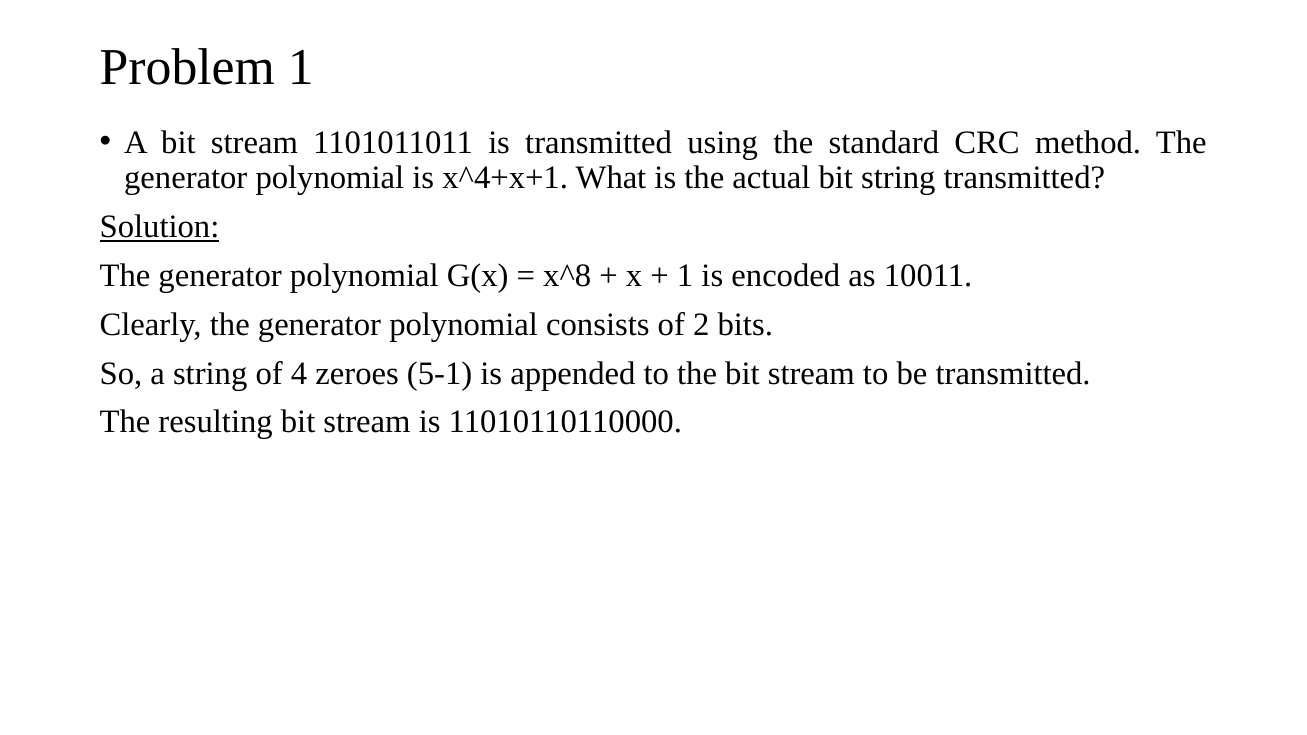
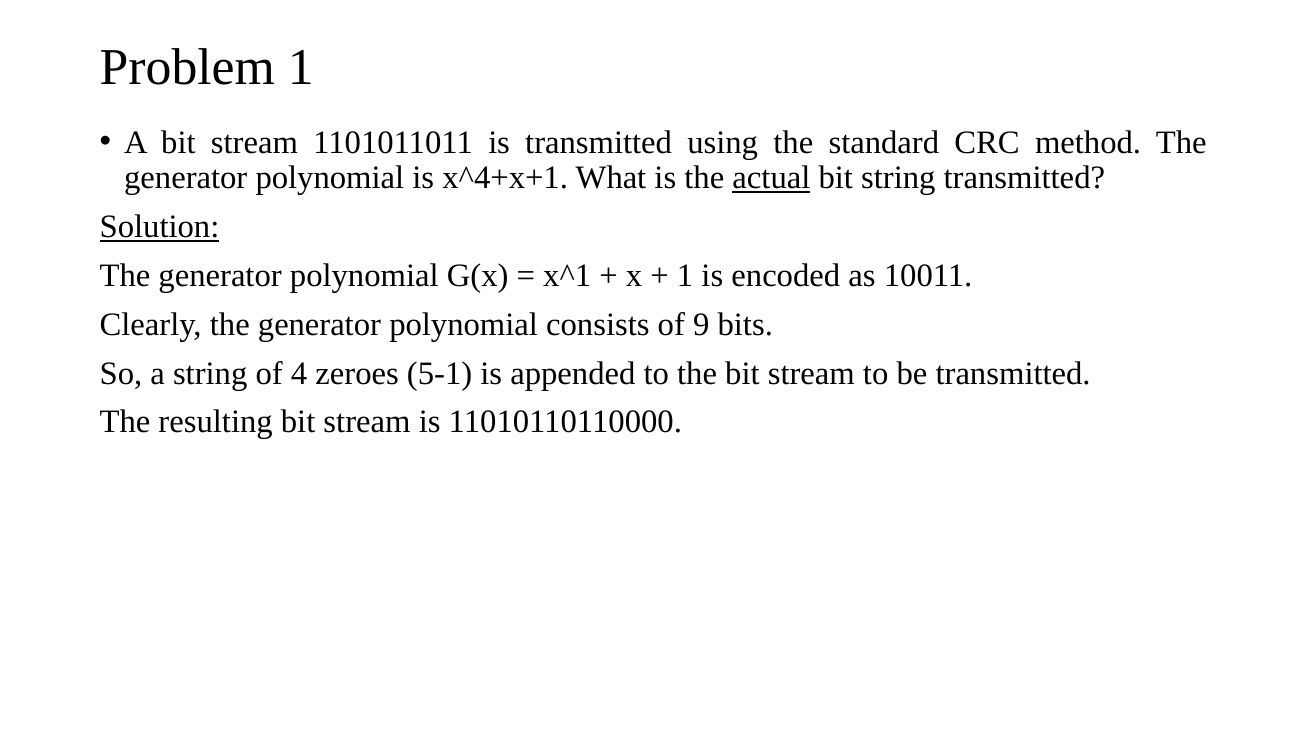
actual underline: none -> present (771, 178)
x^8: x^8 -> x^1 (567, 276)
2: 2 -> 9 (701, 325)
